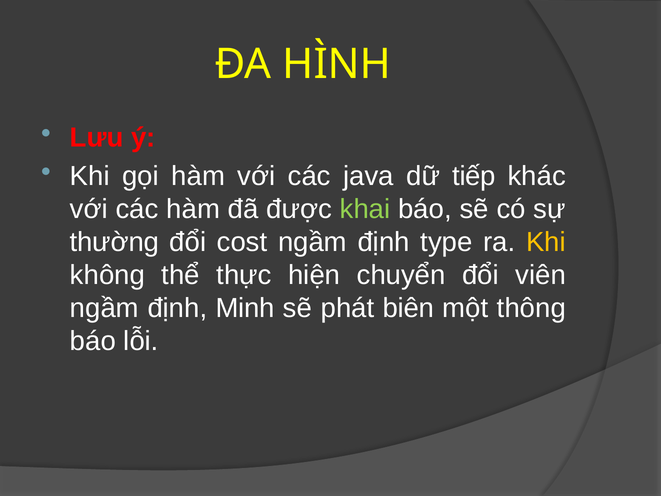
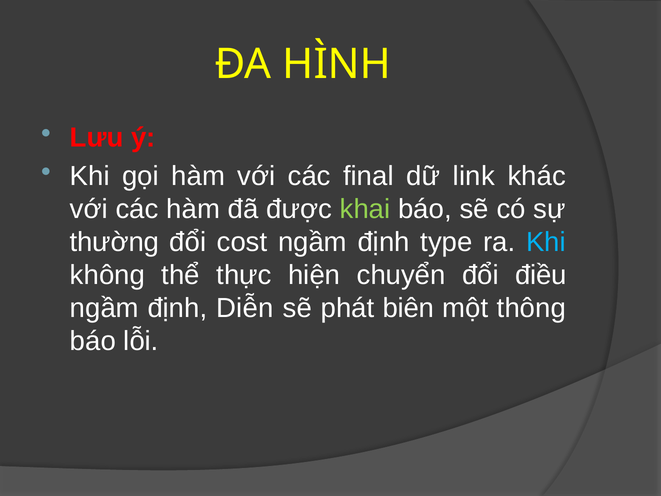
java: java -> final (368, 176)
tiếp: tiếp -> link (474, 176)
Khi colour: yellow -> light blue (546, 242)
viên: viên -> điều (541, 275)
Minh: Minh -> Diễn (245, 308)
